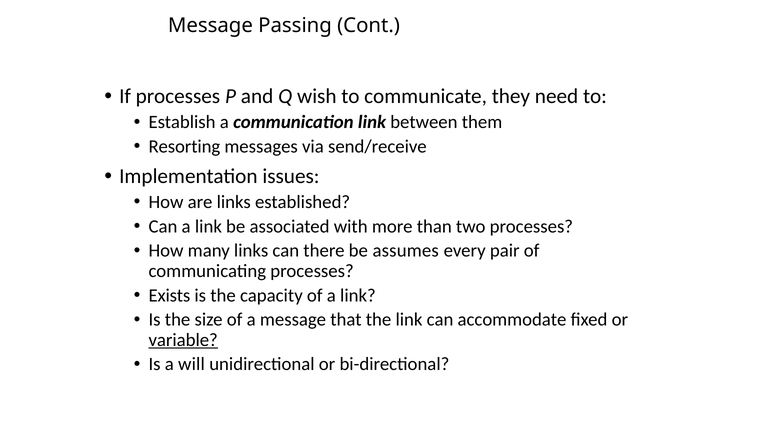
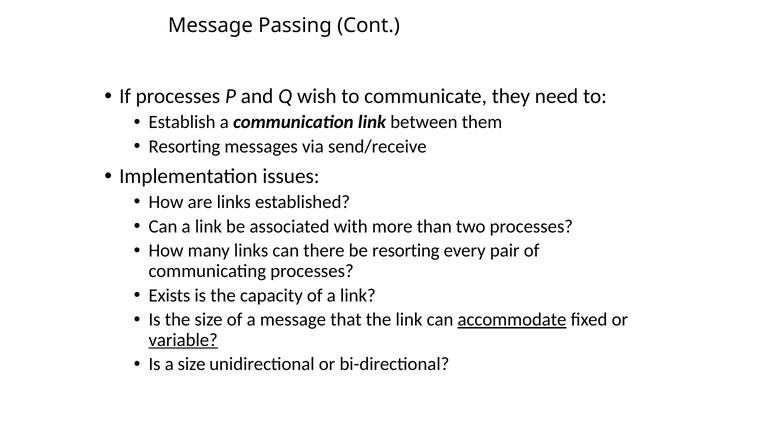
be assumes: assumes -> resorting (406, 251)
accommodate underline: none -> present (512, 320)
a will: will -> size (192, 364)
